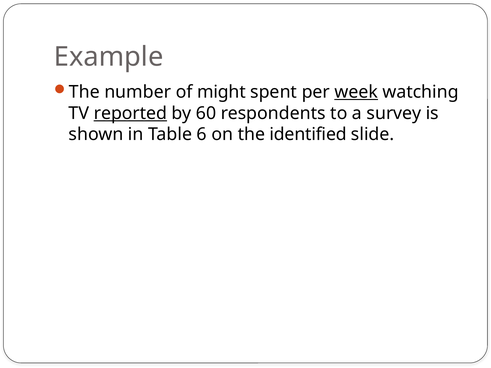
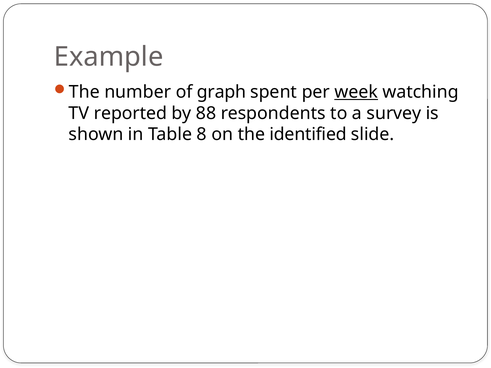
might: might -> graph (221, 92)
reported underline: present -> none (130, 113)
60: 60 -> 88 (206, 113)
6: 6 -> 8 (202, 135)
